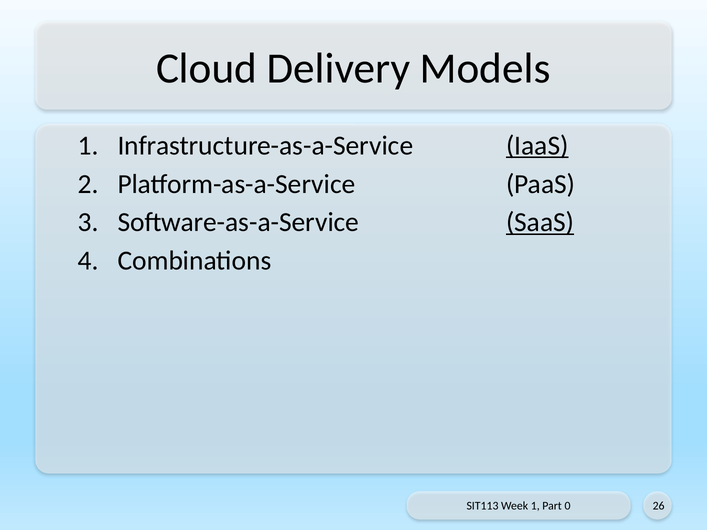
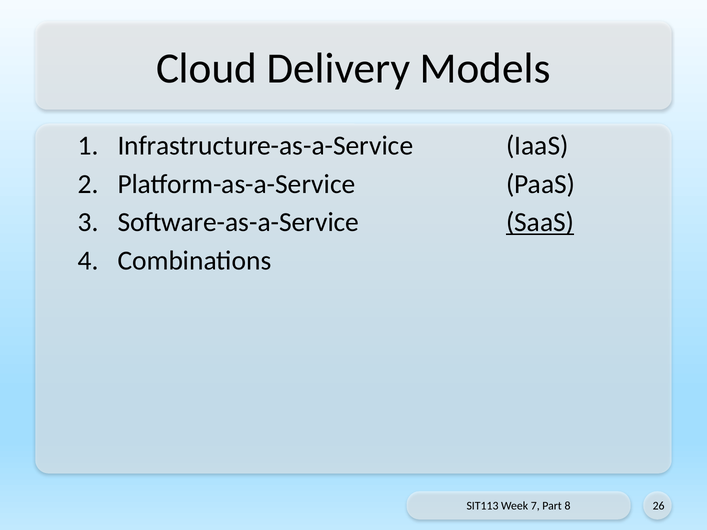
IaaS underline: present -> none (537, 146)
Week 1: 1 -> 7 (535, 506)
0: 0 -> 8 (568, 506)
